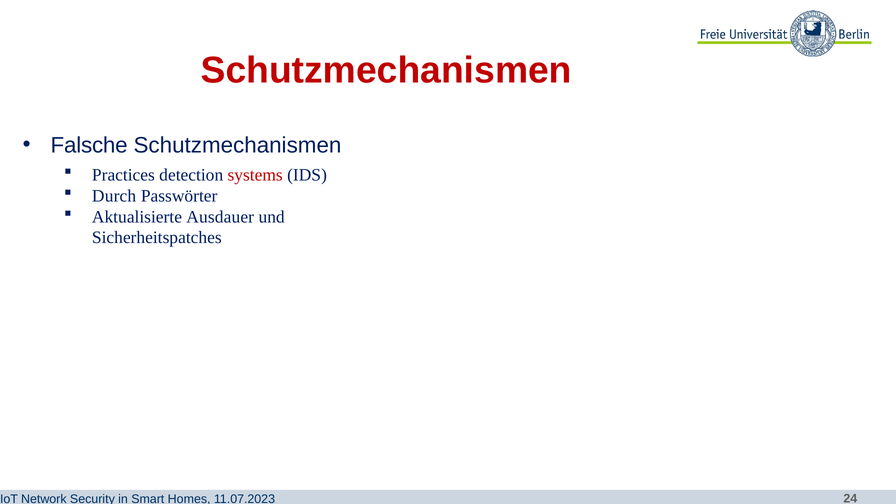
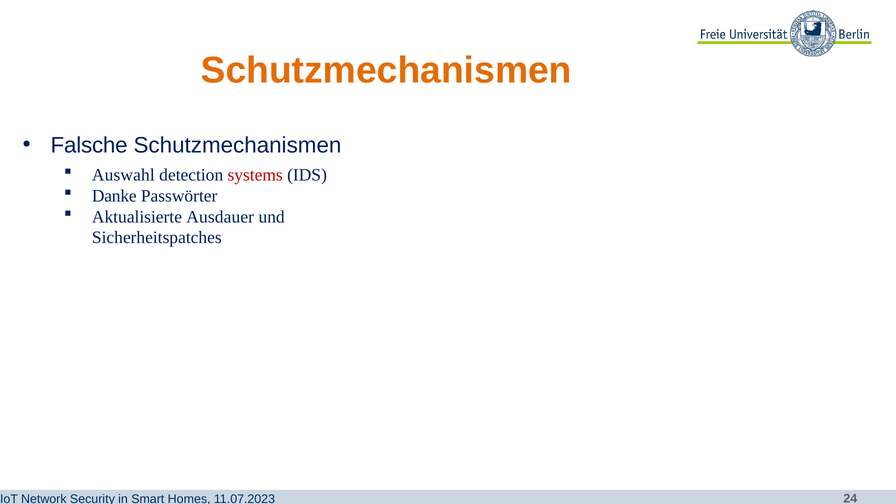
Schutzmechanismen colour: red -> orange (386, 71)
Practices: Practices -> Auswahl (123, 175)
Durch: Durch -> Danke (114, 196)
